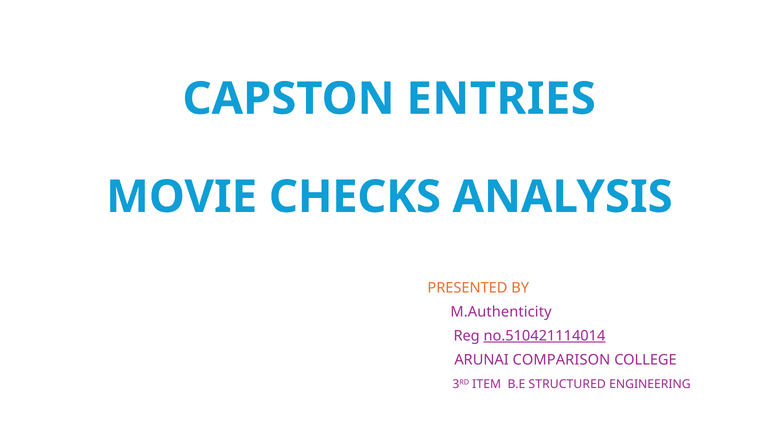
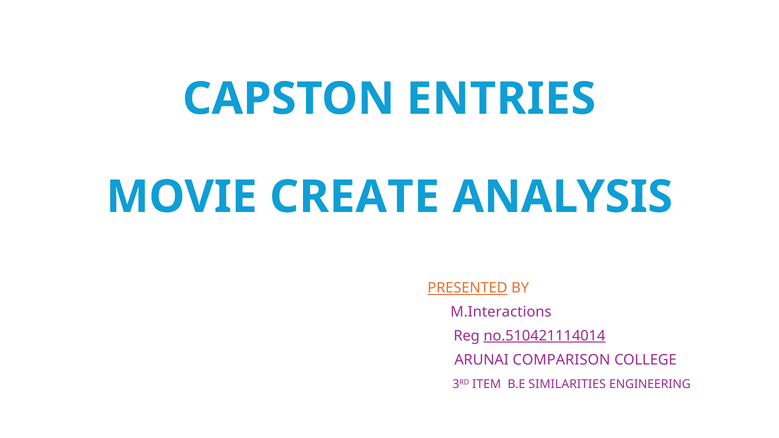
CHECKS: CHECKS -> CREATE (355, 197)
PRESENTED underline: none -> present (467, 288)
M.Authenticity: M.Authenticity -> M.Interactions (501, 312)
STRUCTURED: STRUCTURED -> SIMILARITIES (567, 385)
